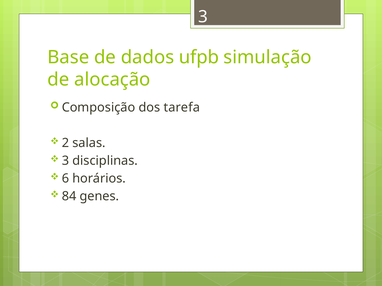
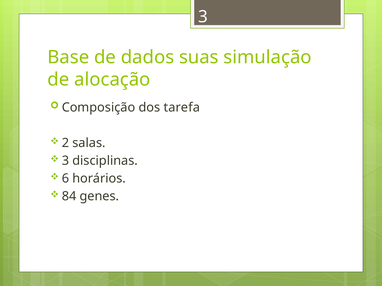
ufpb: ufpb -> suas (199, 57)
